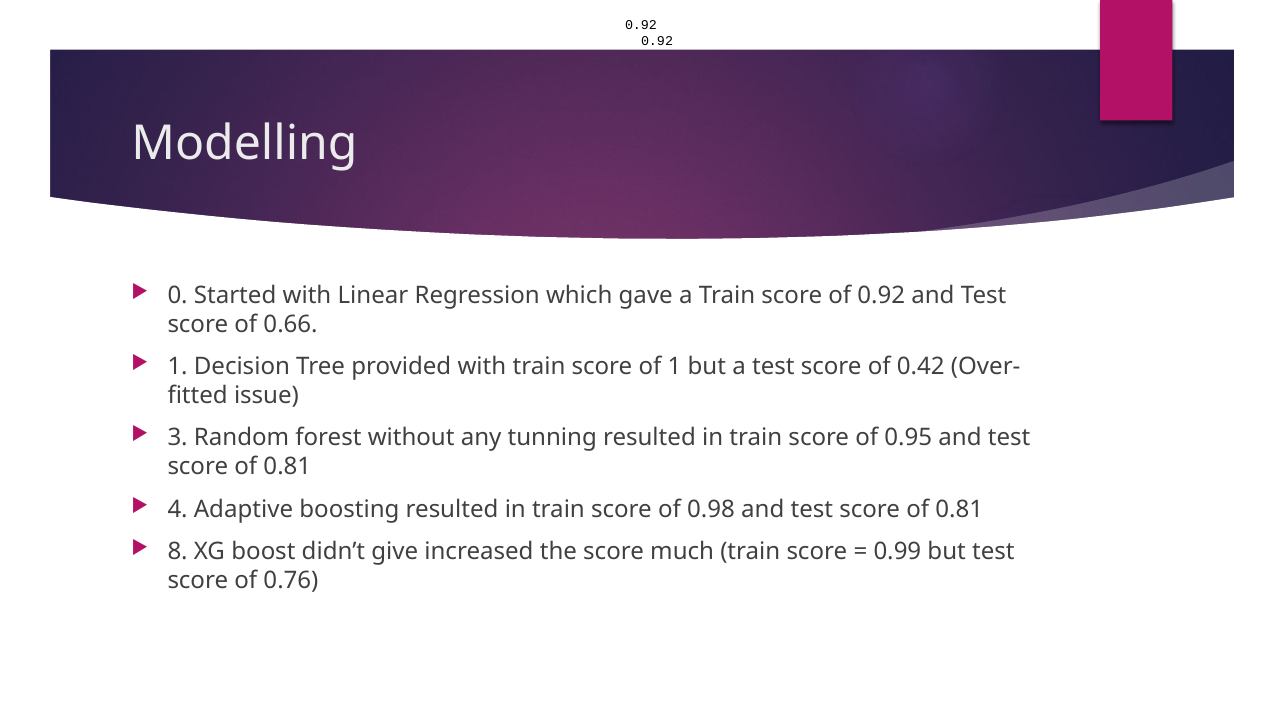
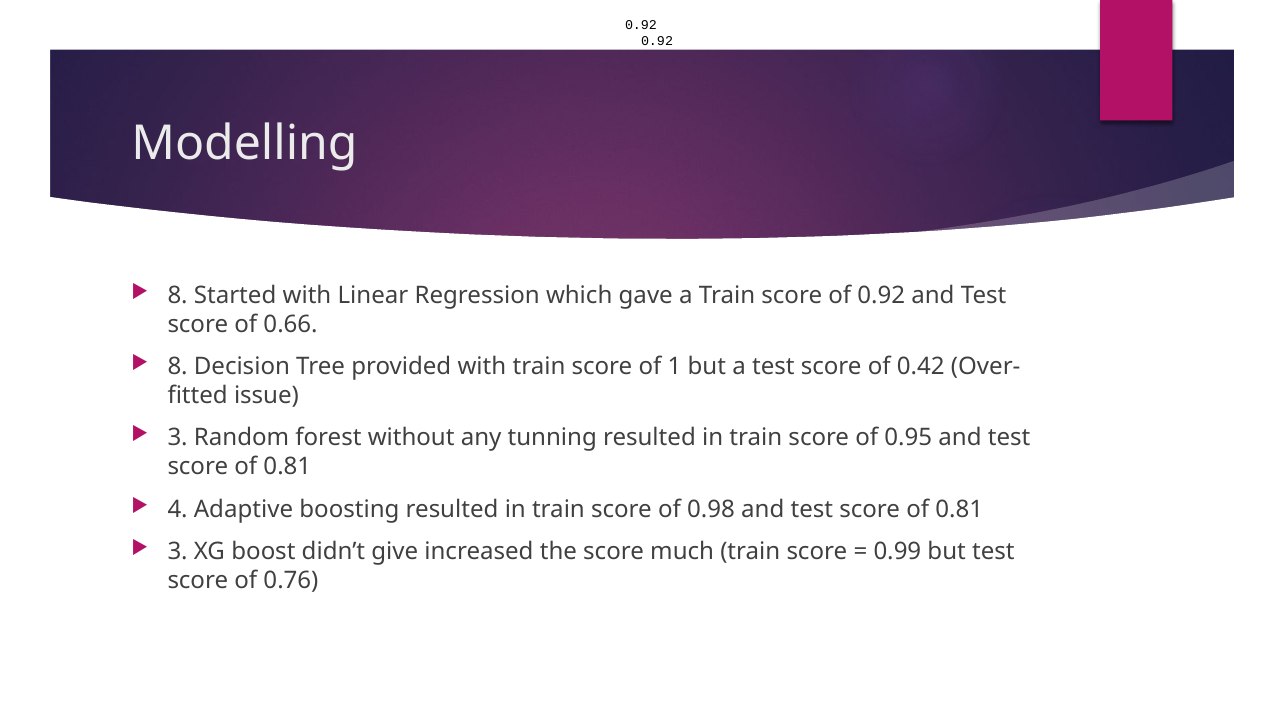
0: 0 -> 8 (178, 295)
1: 1 -> 8 (178, 367)
8: 8 -> 3 (178, 551)
